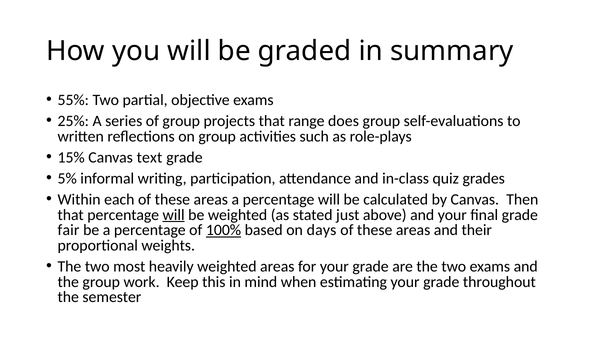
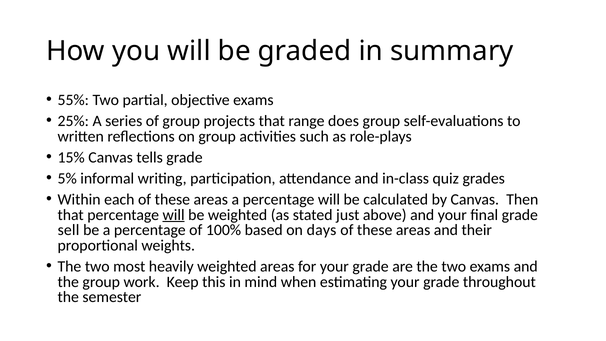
text: text -> tells (150, 157)
fair: fair -> sell (69, 230)
100% underline: present -> none (224, 230)
